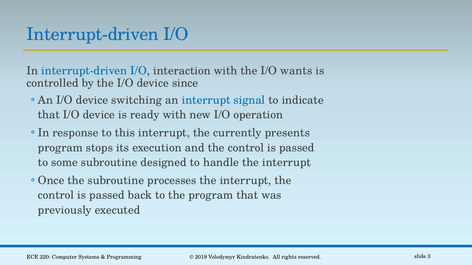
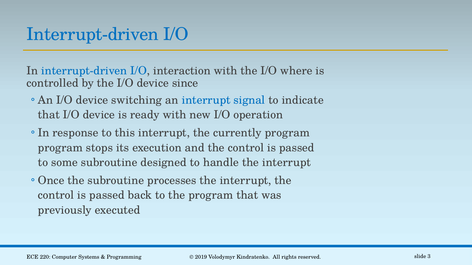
wants: wants -> where (296, 71)
currently presents: presents -> program (287, 133)
